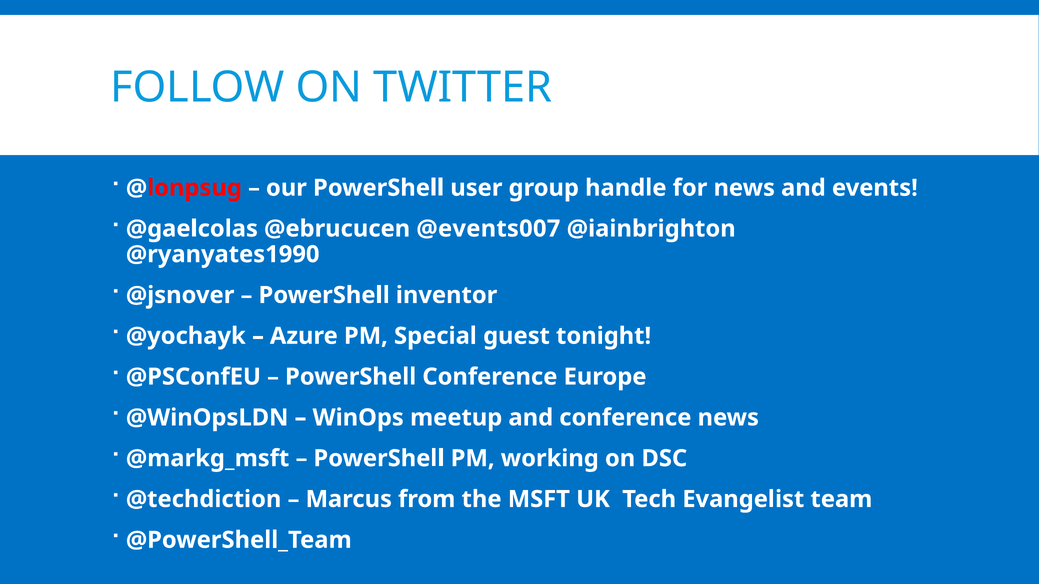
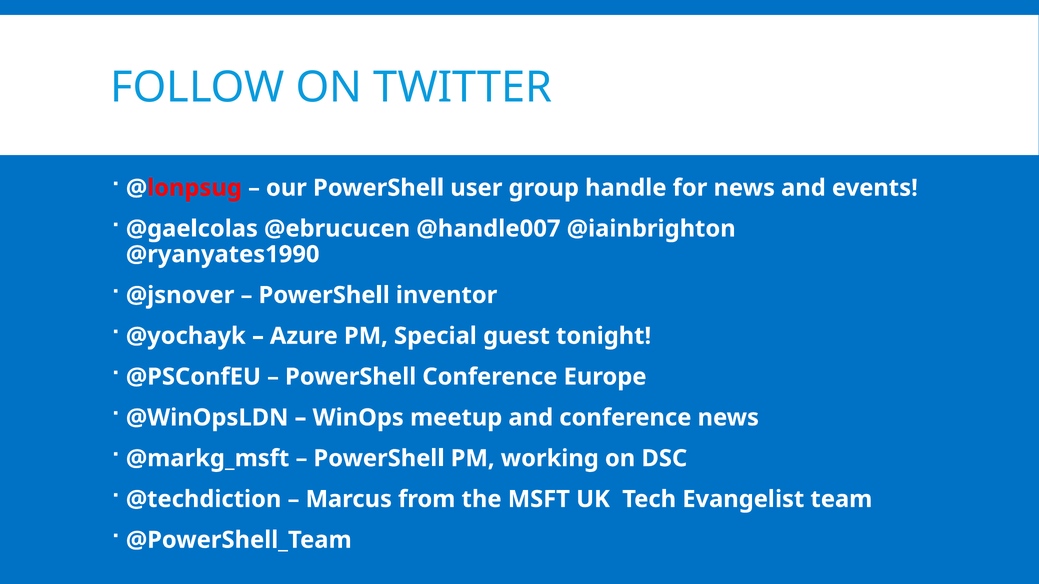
@events007: @events007 -> @handle007 (488, 229)
